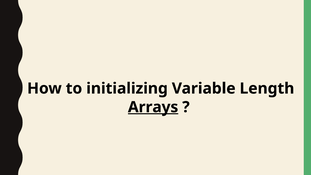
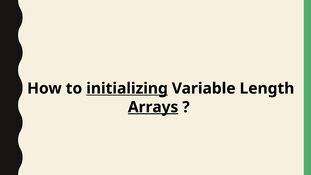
initializing underline: none -> present (127, 88)
